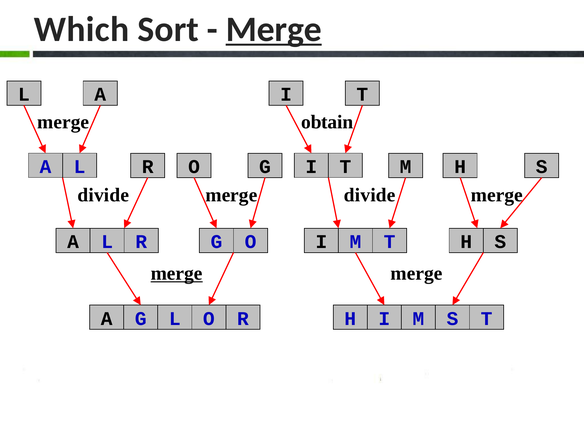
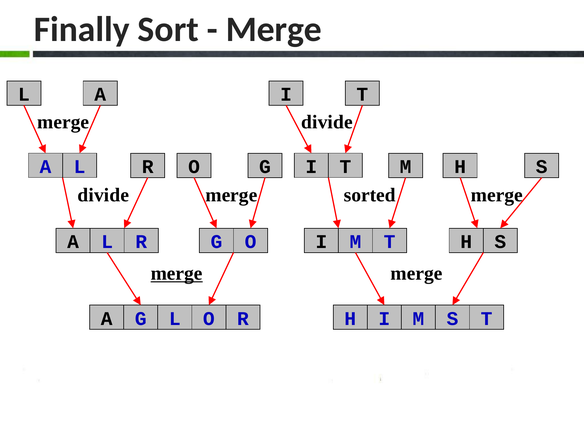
Which: Which -> Finally (82, 29)
Merge underline: present -> none (274, 29)
merge obtain: obtain -> divide (327, 122)
merge divide: divide -> sorted (370, 195)
